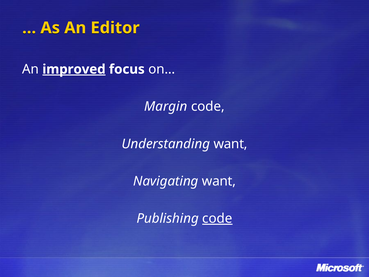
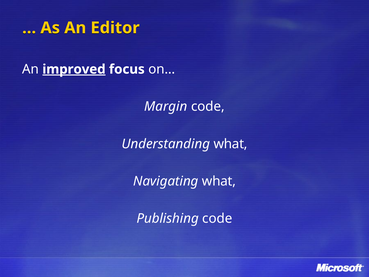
Understanding want: want -> what (231, 144)
Navigating want: want -> what (219, 181)
code underline: present -> none (217, 218)
